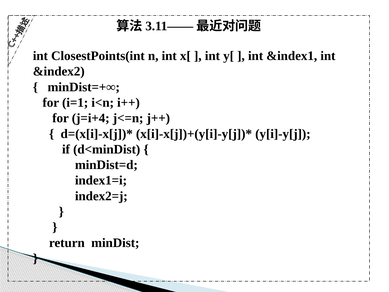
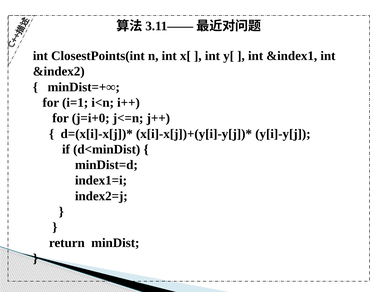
j=i+4: j=i+4 -> j=i+0 (91, 118)
